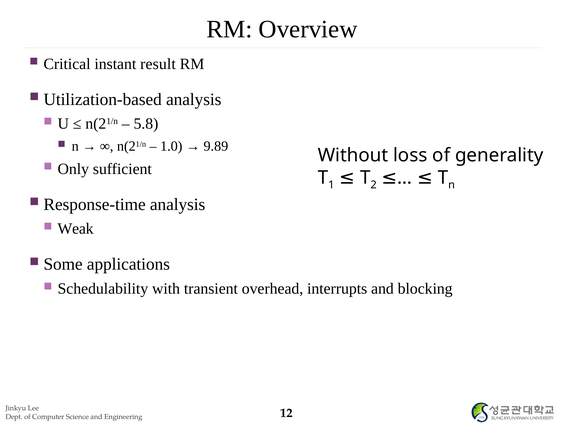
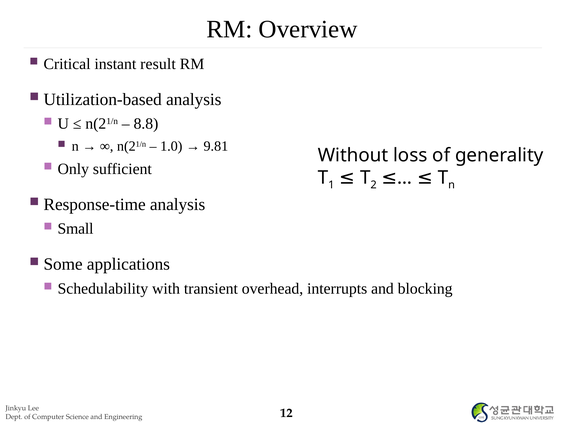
5.8: 5.8 -> 8.8 (146, 124)
9.89: 9.89 -> 9.81 (216, 146)
Weak: Weak -> Small (76, 229)
